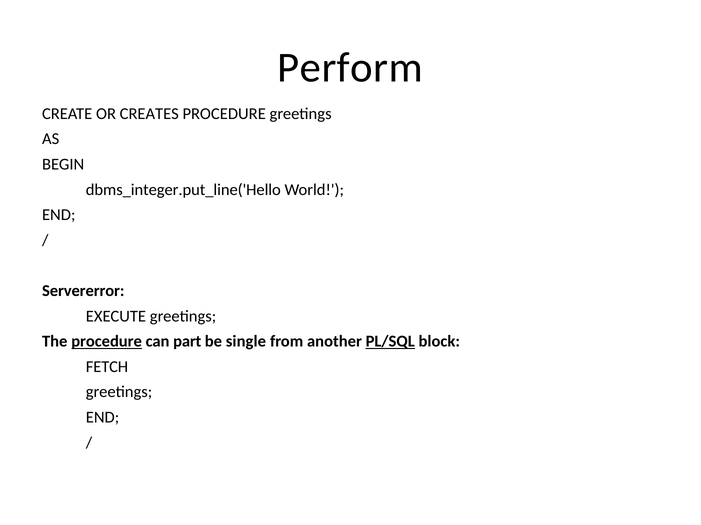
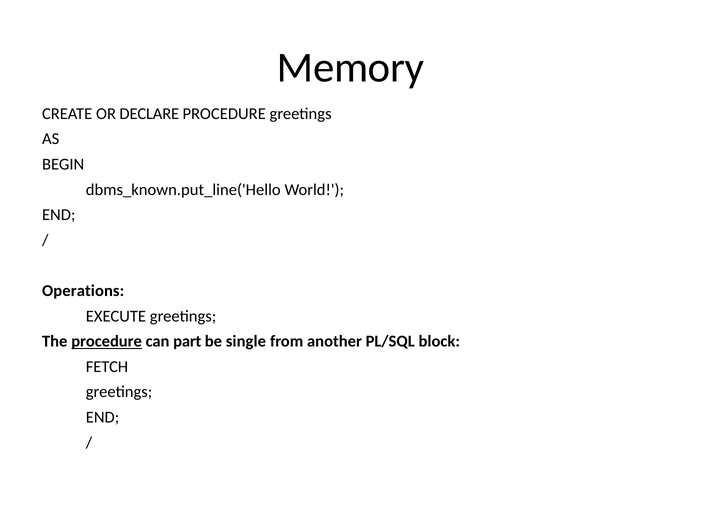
Perform: Perform -> Memory (351, 68)
CREATES: CREATES -> DECLARE (149, 114)
dbms_integer.put_line('Hello: dbms_integer.put_line('Hello -> dbms_known.put_line('Hello (183, 190)
Servererror: Servererror -> Operations (83, 291)
PL/SQL underline: present -> none (390, 342)
